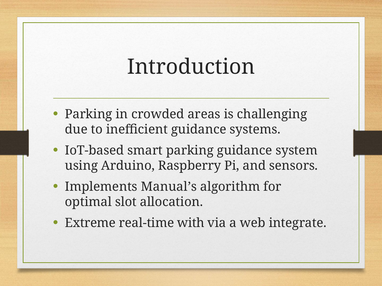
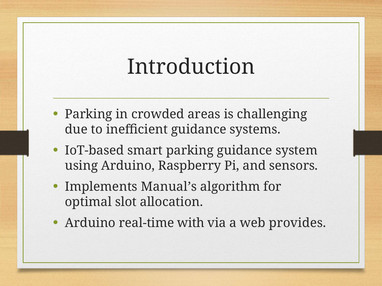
Extreme: Extreme -> Arduino (90, 223)
integrate: integrate -> provides (298, 223)
